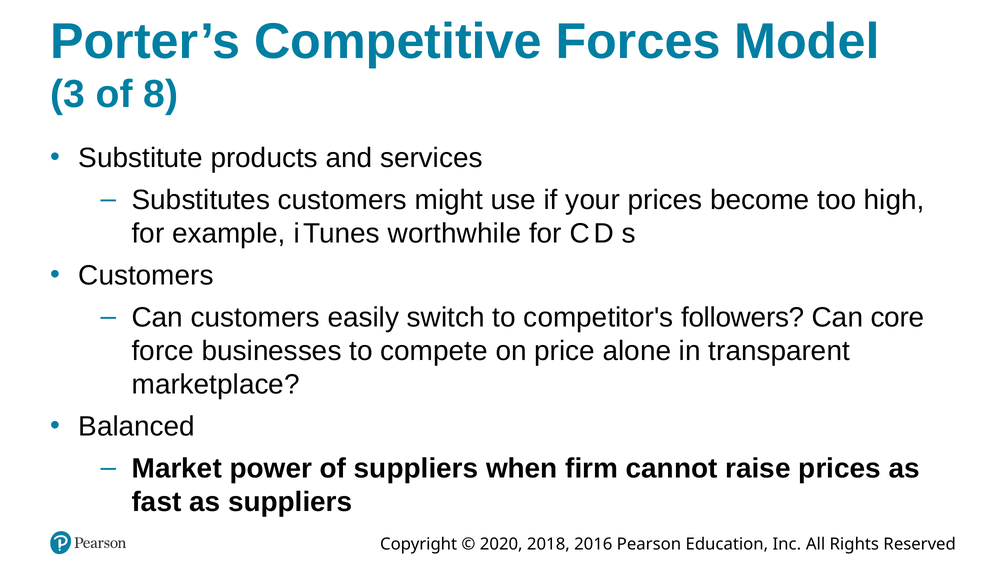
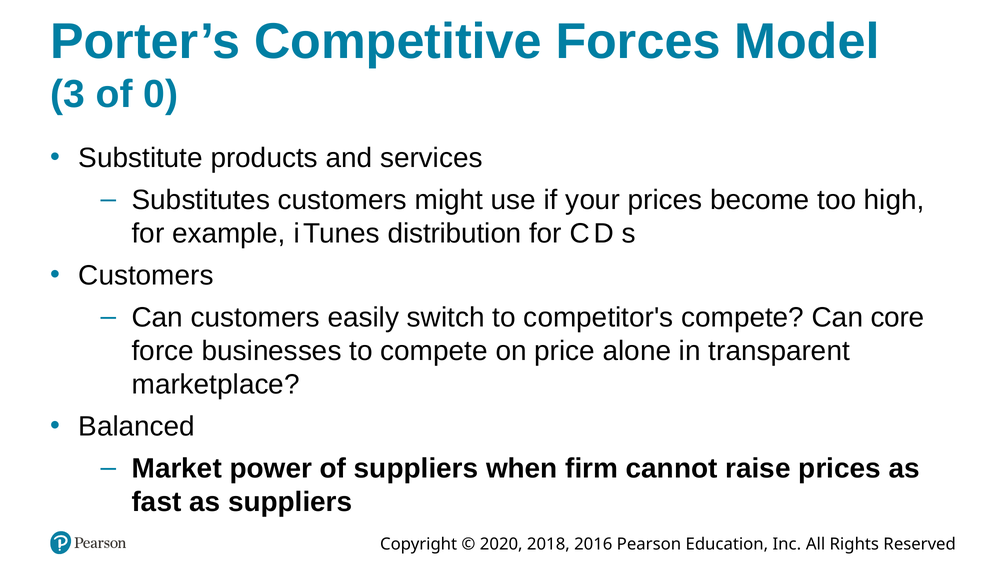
8: 8 -> 0 (161, 94)
worthwhile: worthwhile -> distribution (455, 234)
competitor's followers: followers -> compete (743, 318)
